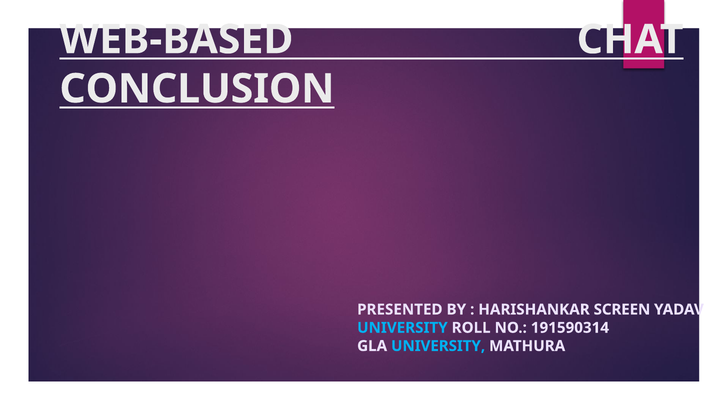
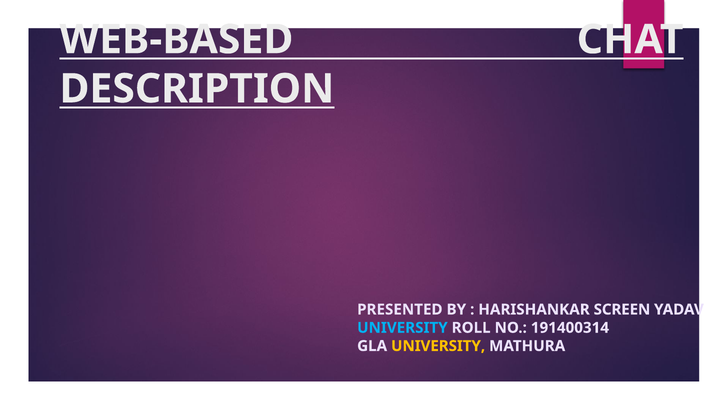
CONCLUSION: CONCLUSION -> DESCRIPTION (197, 89)
191590314: 191590314 -> 191400314 (570, 327)
UNIVERSITY colour: light blue -> yellow (438, 346)
